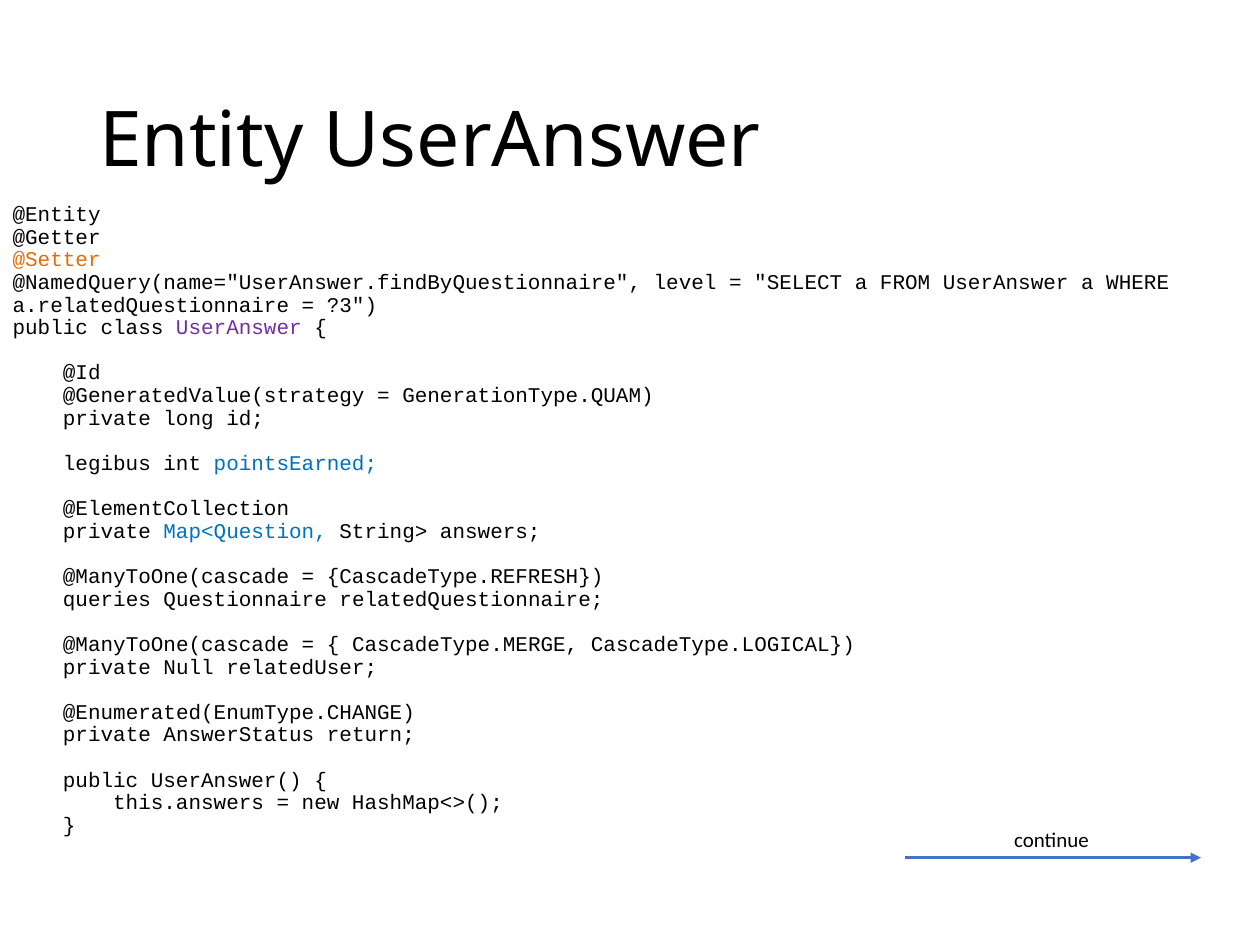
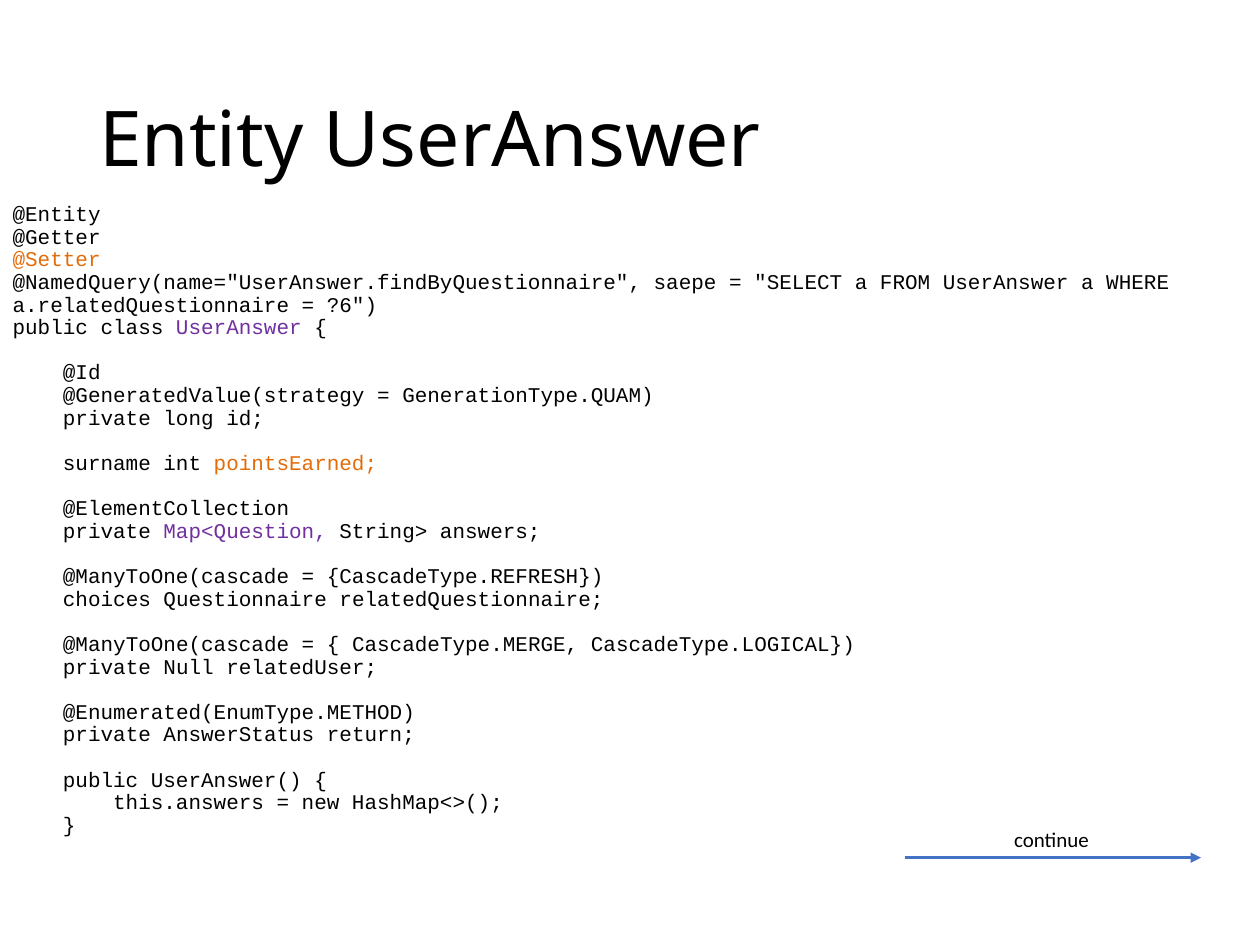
level: level -> saepe (685, 283)
?3: ?3 -> ?6 (352, 305)
legibus: legibus -> surname (107, 464)
pointsEarned colour: blue -> orange (295, 464)
Map<Question colour: blue -> purple (245, 532)
queries: queries -> choices (107, 600)
@Enumerated(EnumType.CHANGE: @Enumerated(EnumType.CHANGE -> @Enumerated(EnumType.METHOD (239, 713)
